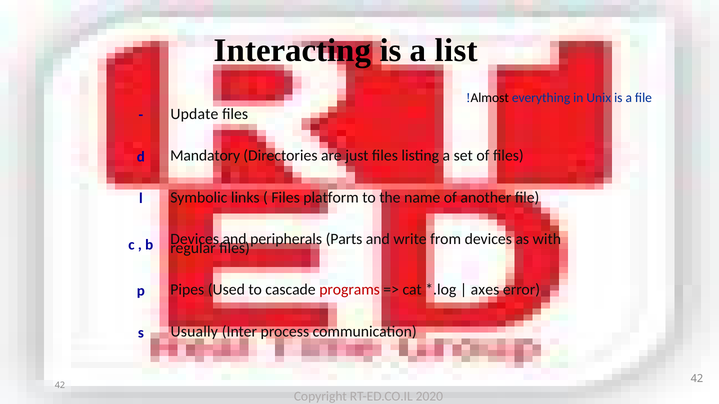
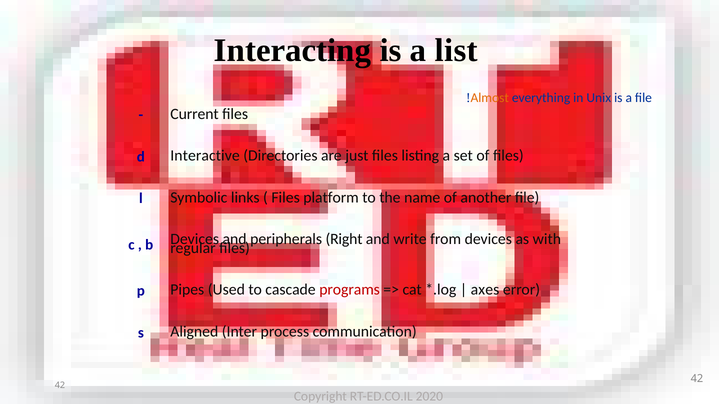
Almost colour: black -> orange (490, 98)
Update: Update -> Current (195, 114)
Mandatory: Mandatory -> Interactive (205, 156)
Parts: Parts -> Right (344, 239)
Usually: Usually -> Aligned (194, 332)
